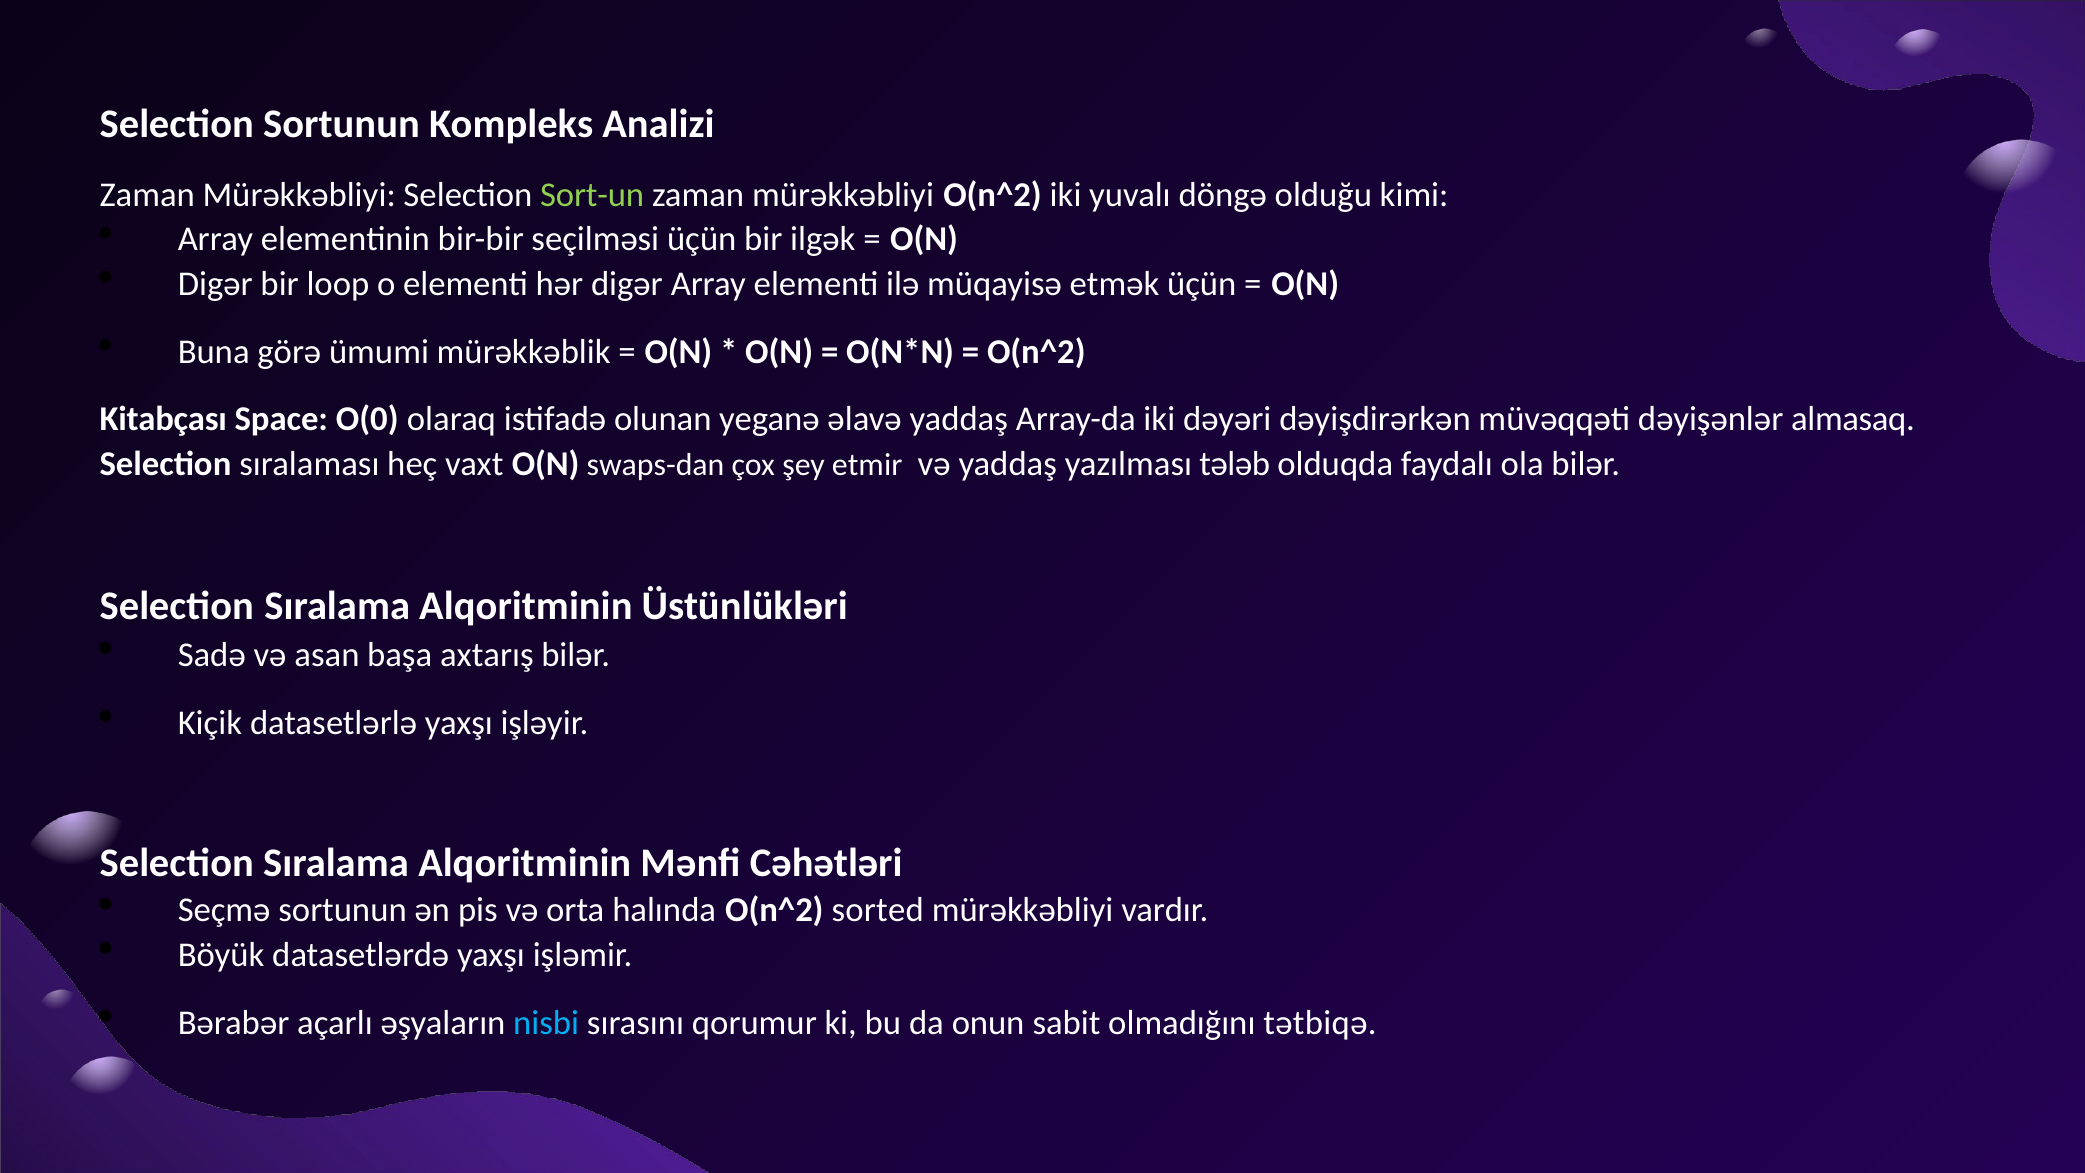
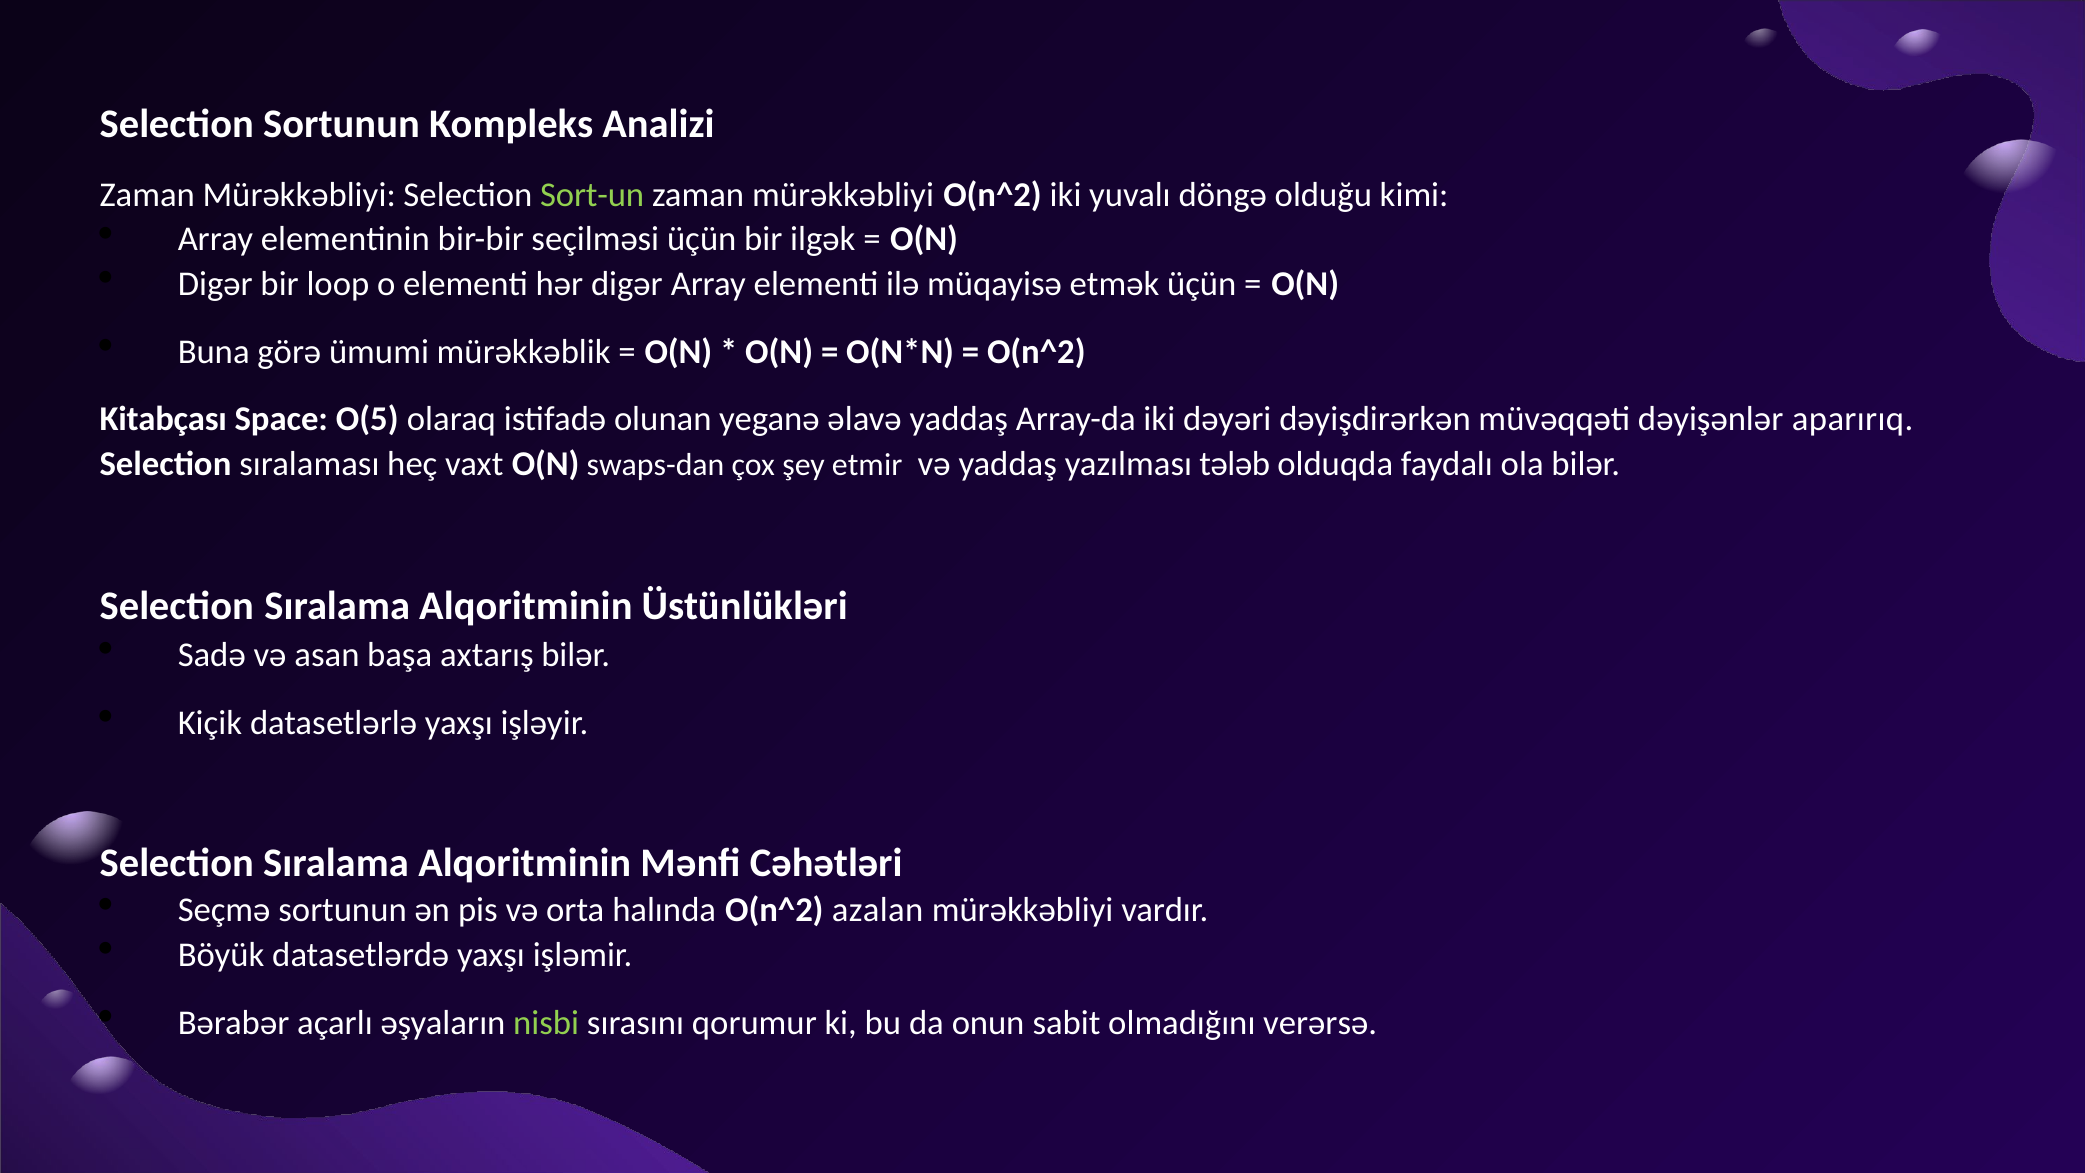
O(0: O(0 -> O(5 (367, 419)
almasaq: almasaq -> aparırıq (1853, 419)
sorted: sorted -> azalan (878, 910)
nisbi colour: light blue -> light green (546, 1023)
tətbiqə: tətbiqə -> verərsə (1320, 1023)
